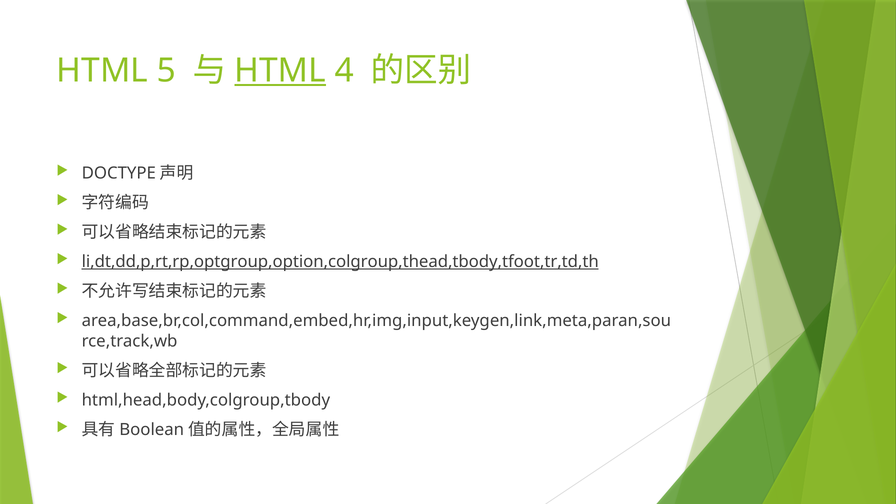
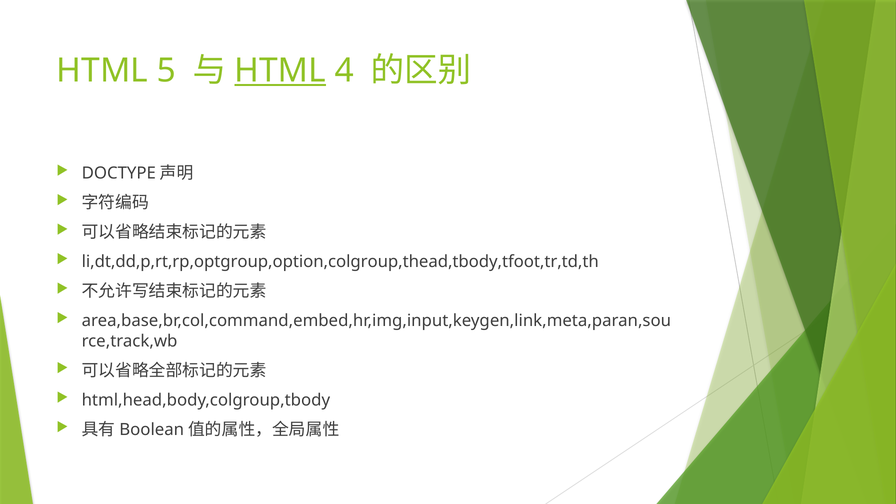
li,dt,dd,p,rt,rp,optgroup,option,colgroup,thead,tbody,tfoot,tr,td,th underline: present -> none (340, 262)
